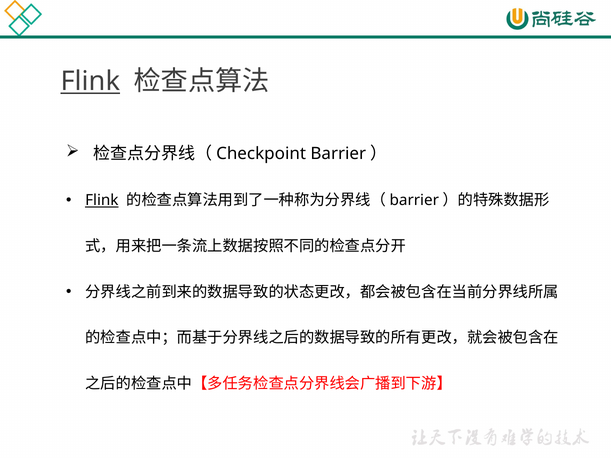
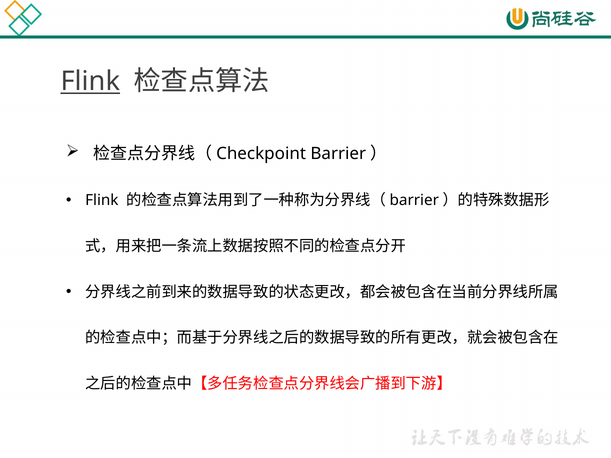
Flink underline: present -> none (102, 200)
